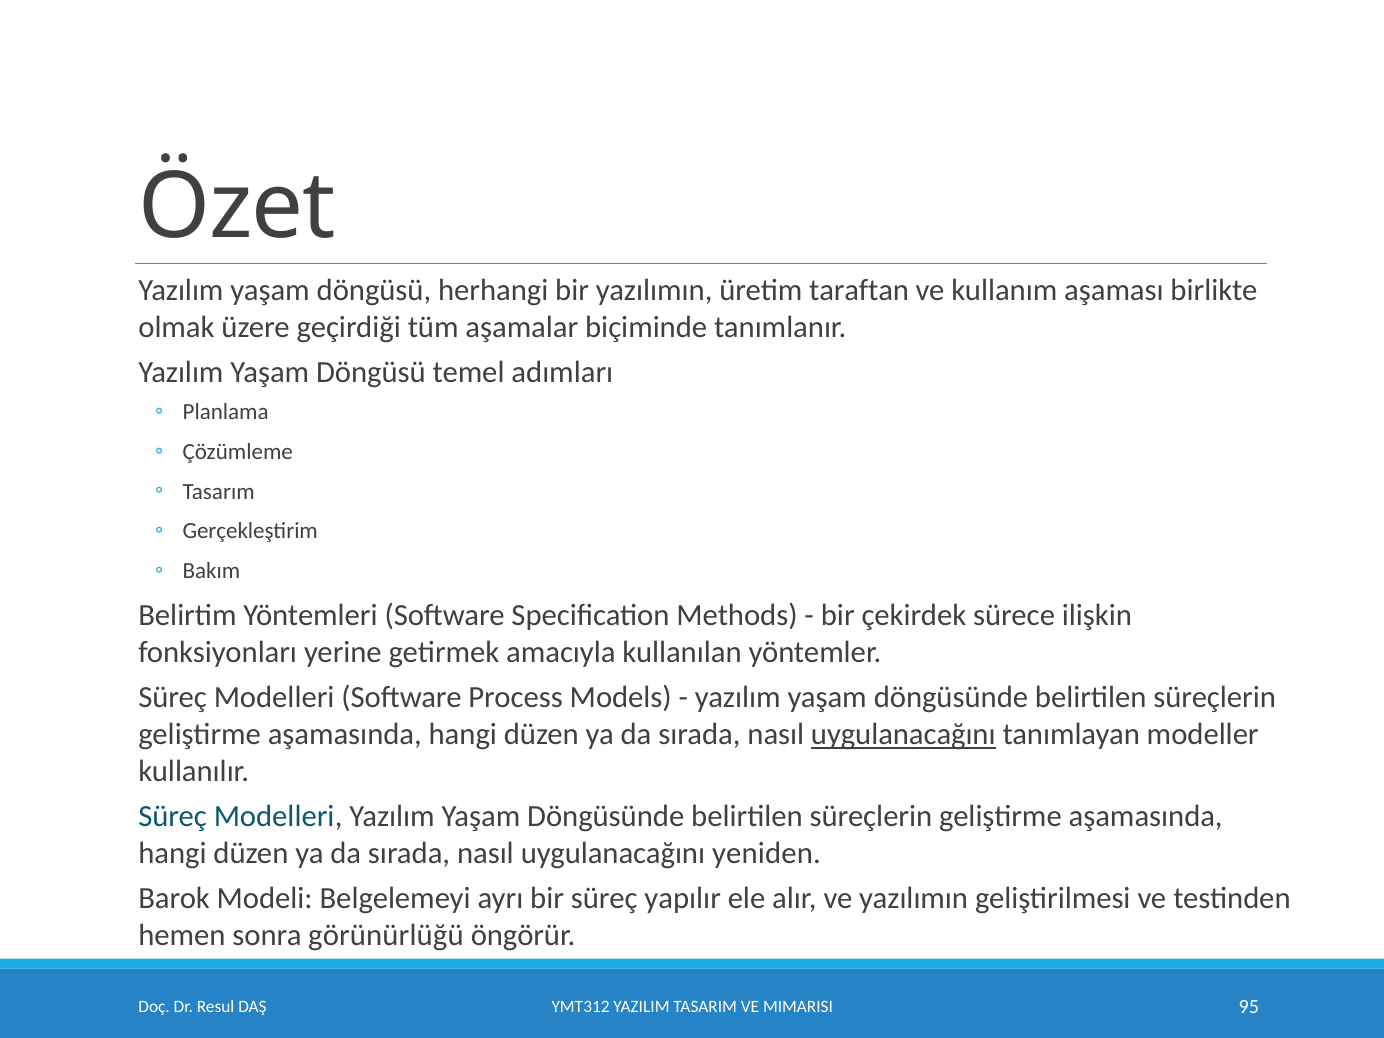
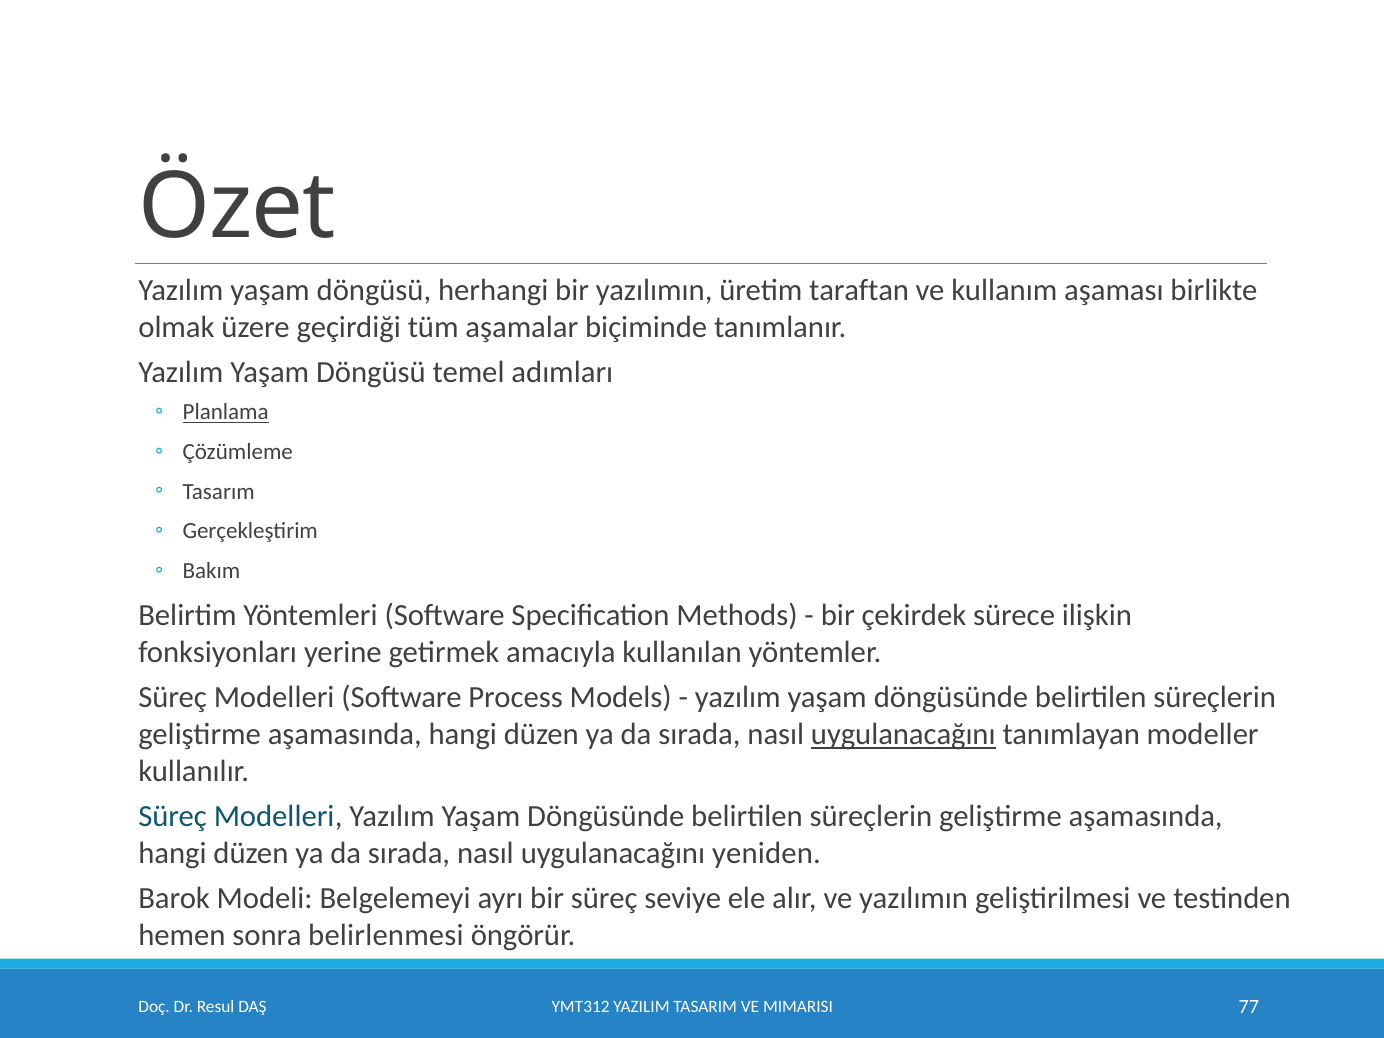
Planlama underline: none -> present (226, 412)
yapılır: yapılır -> seviye (683, 899)
görünürlüğü: görünürlüğü -> belirlenmesi (386, 935)
95: 95 -> 77 (1249, 1007)
